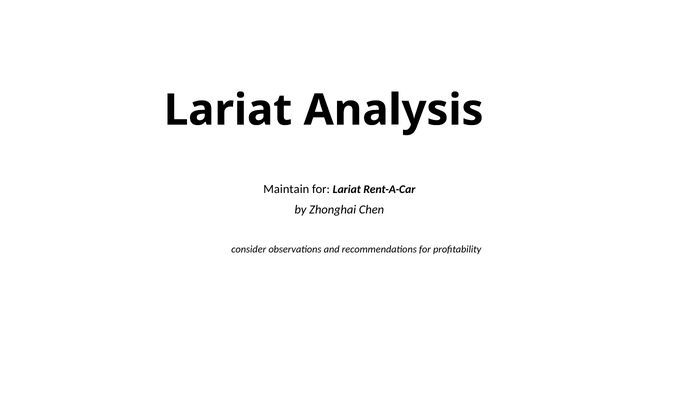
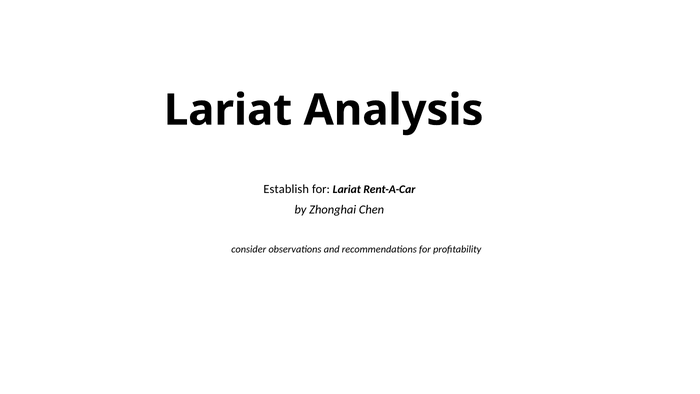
Maintain: Maintain -> Establish (286, 189)
